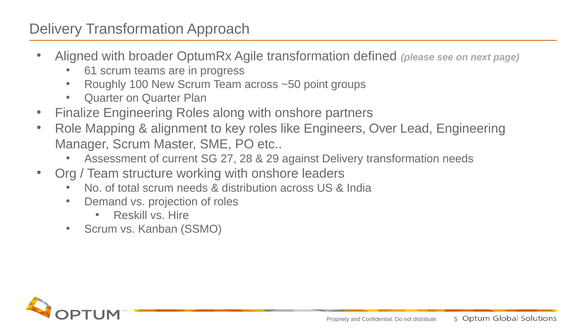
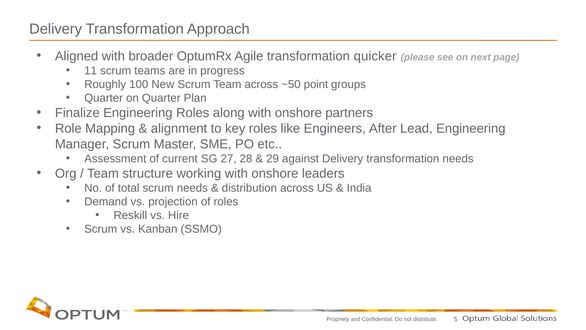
defined: defined -> quicker (375, 56)
61: 61 -> 11 (91, 71)
Over: Over -> After (383, 128)
